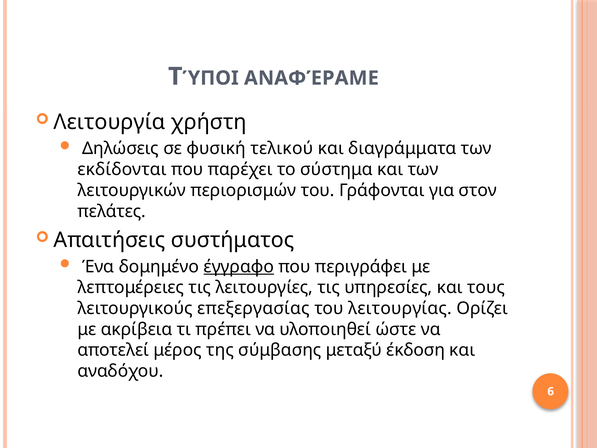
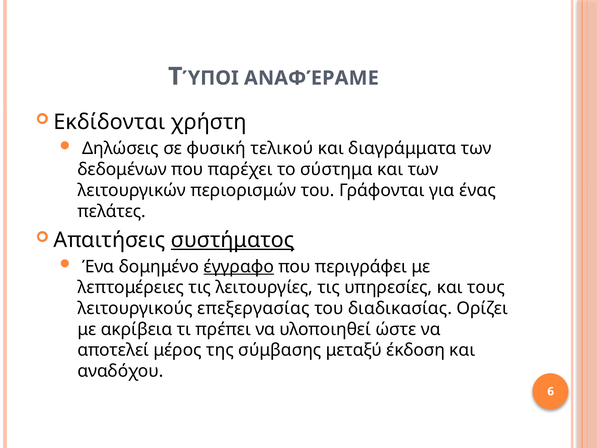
Λειτουργία: Λειτουργία -> Εκδίδονται (109, 122)
εκδίδονται: εκδίδονται -> δεδομένων (122, 169)
στον: στον -> ένας (478, 190)
συστήματος underline: none -> present (233, 240)
λειτουργίας: λειτουργίας -> διαδικασίας (400, 308)
